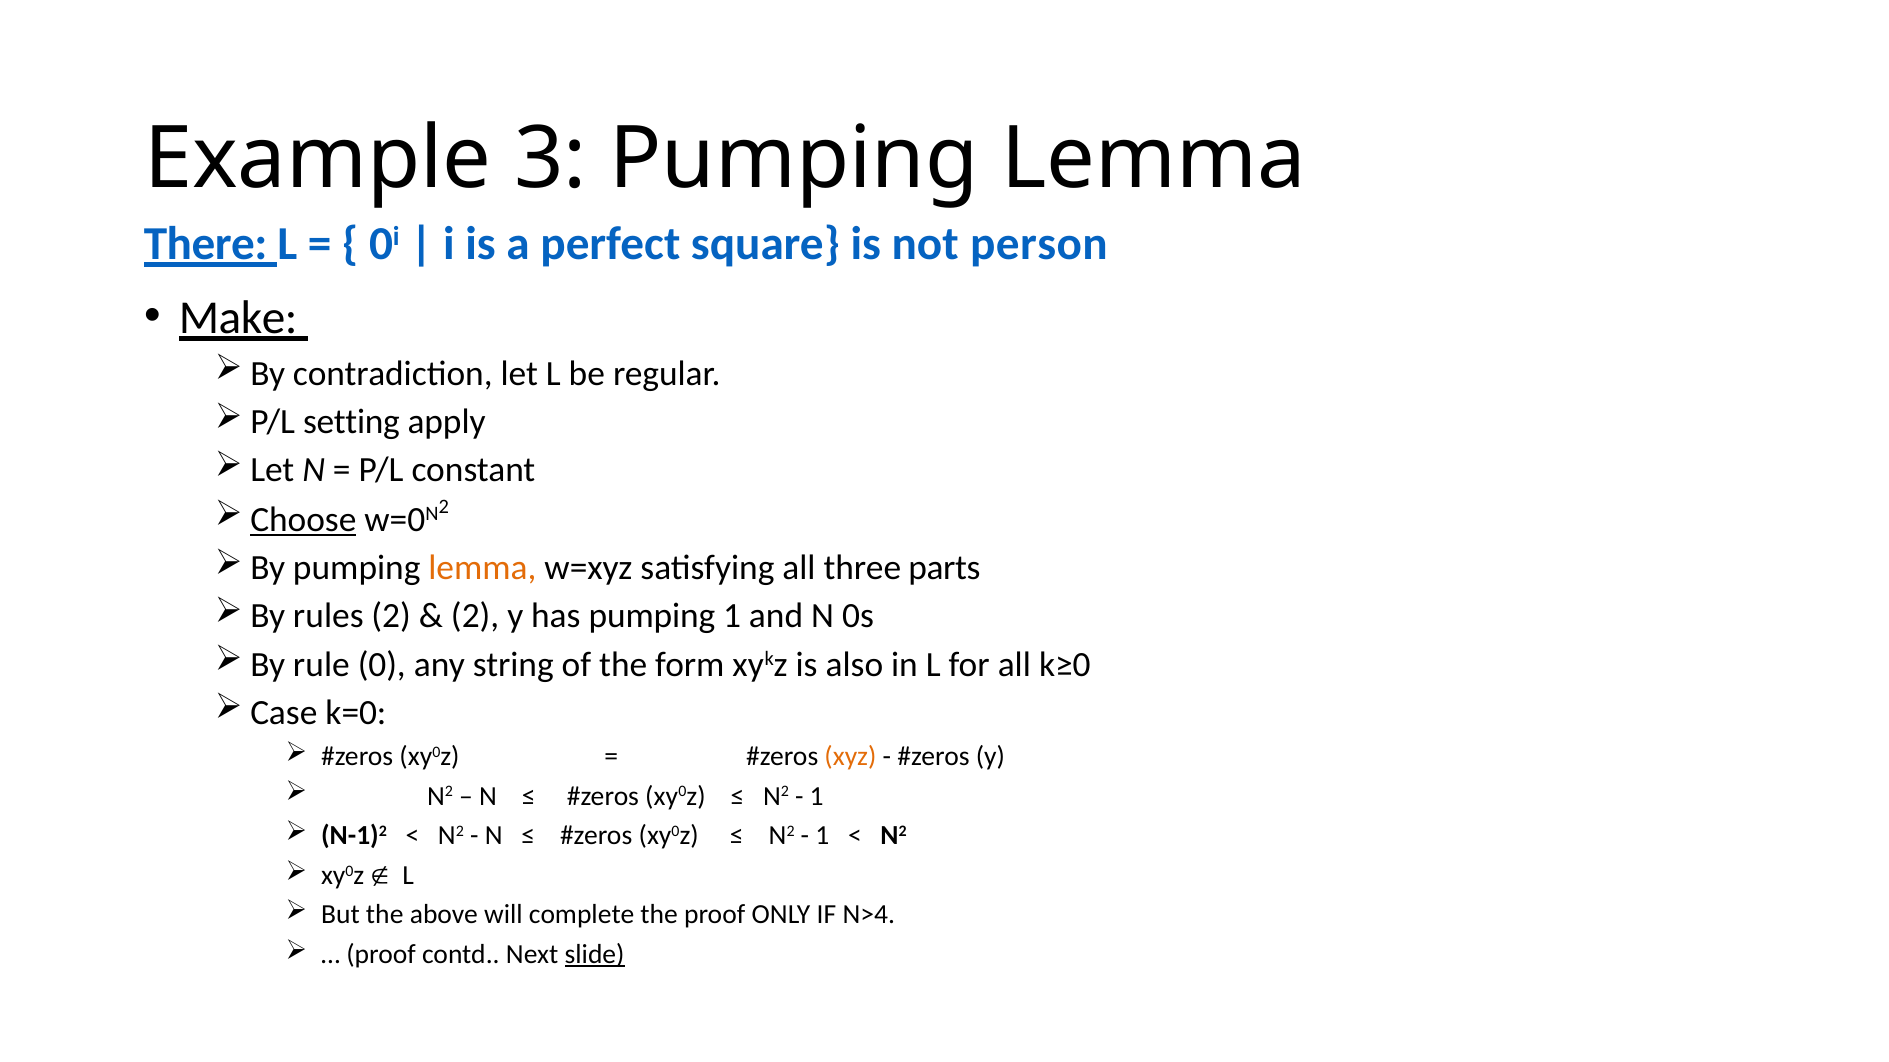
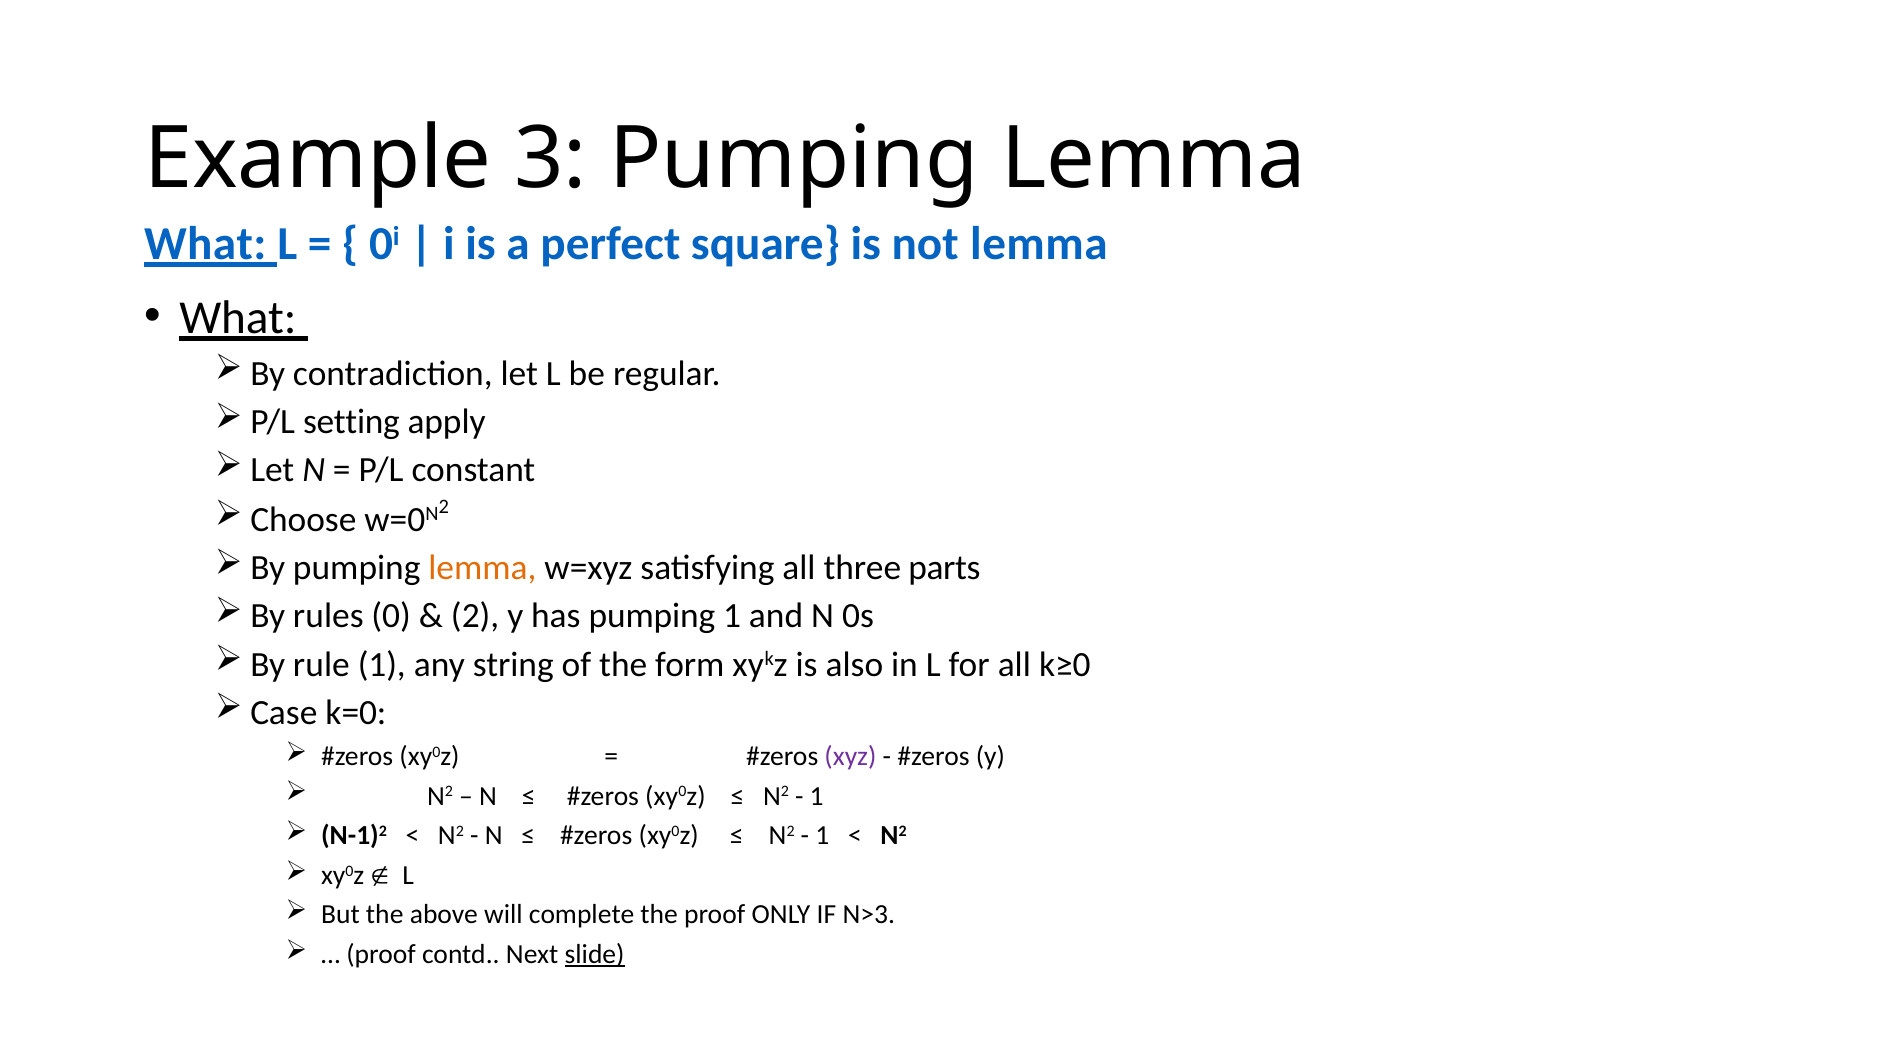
There: There -> What (205, 244)
not person: person -> lemma (1039, 244)
Make: Make -> What (238, 318)
Choose underline: present -> none (303, 520)
rules 2: 2 -> 0 (391, 617)
rule 0: 0 -> 1 (382, 665)
xyz colour: orange -> purple (850, 757)
N>4: N>4 -> N>3 (869, 915)
